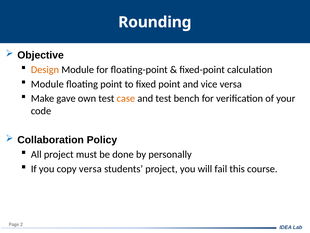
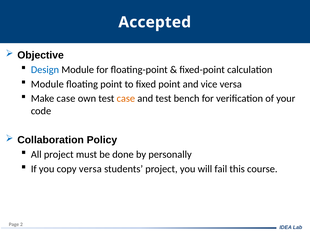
Rounding: Rounding -> Accepted (155, 22)
Design colour: orange -> blue (45, 69)
Make gave: gave -> case (66, 98)
